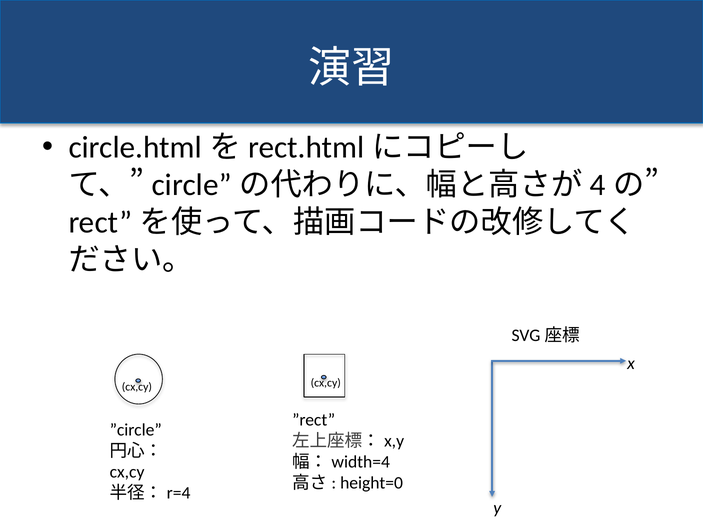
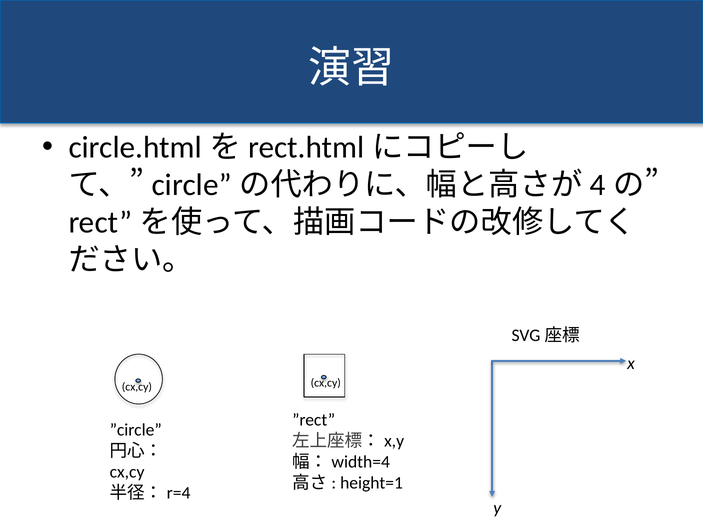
height=0: height=0 -> height=1 (372, 483)
